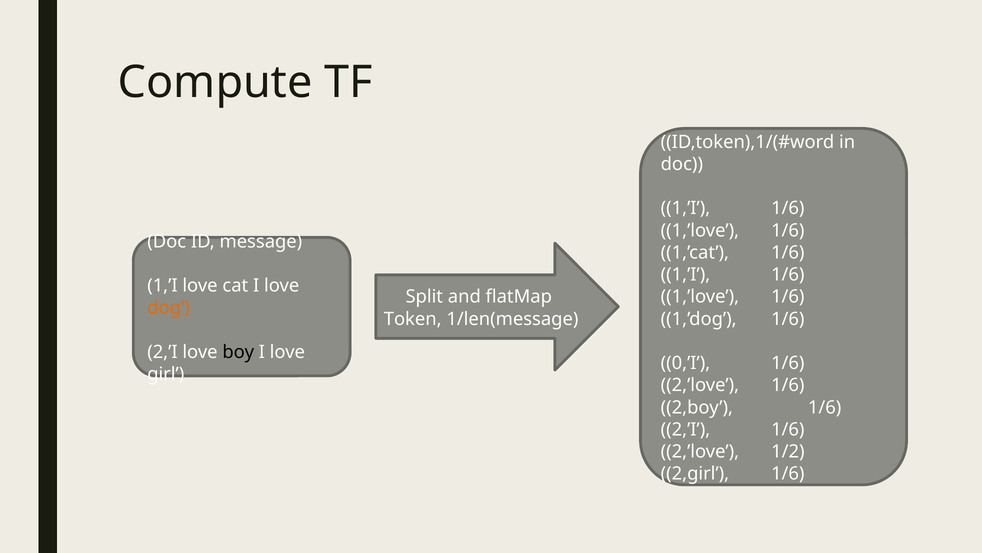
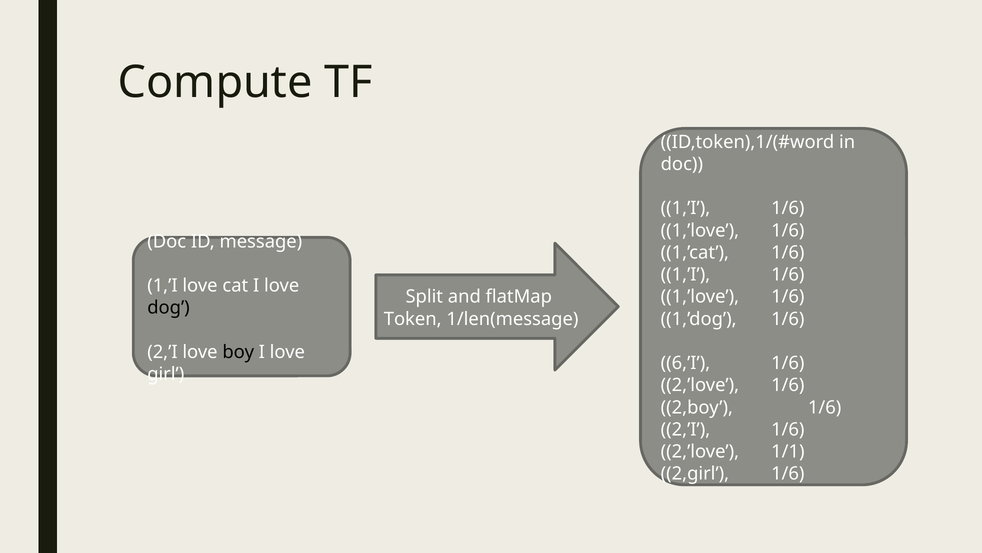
dog colour: orange -> black (169, 308)
0,’I: 0,’I -> 6,’I (685, 363)
1/2: 1/2 -> 1/1 (788, 451)
